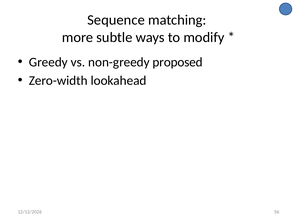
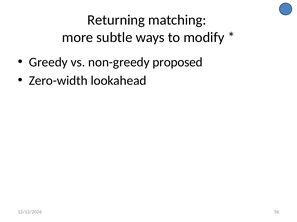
Sequence: Sequence -> Returning (116, 20)
